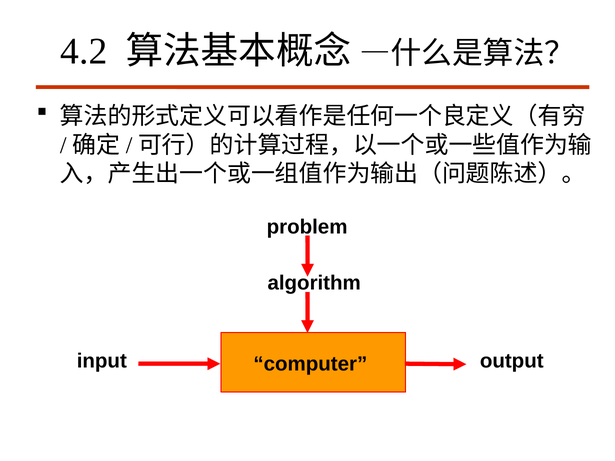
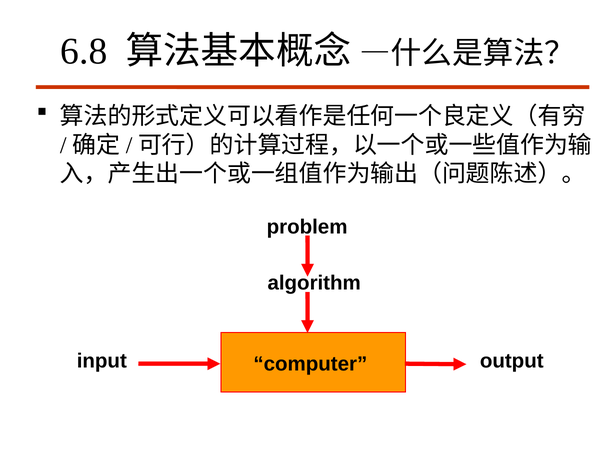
4.2: 4.2 -> 6.8 (84, 51)
